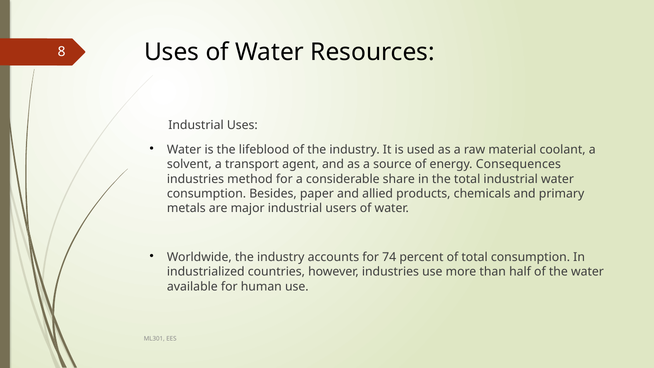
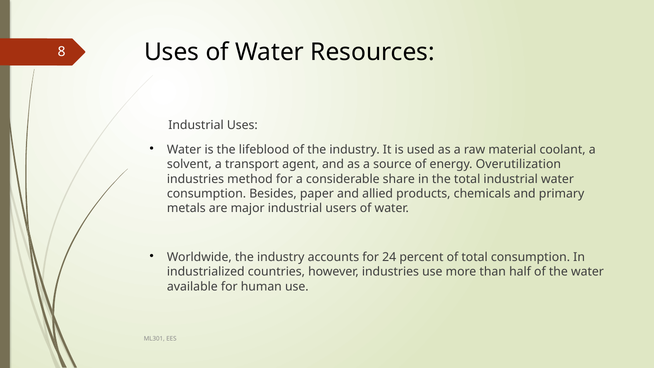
Consequences: Consequences -> Overutilization (518, 164)
74: 74 -> 24 (389, 257)
